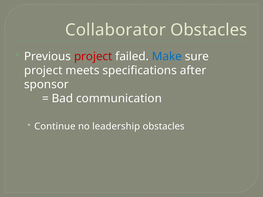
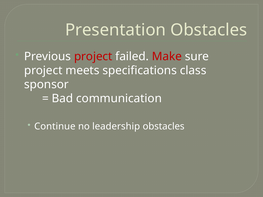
Collaborator: Collaborator -> Presentation (115, 30)
Make colour: blue -> red (167, 56)
after: after -> class (193, 71)
